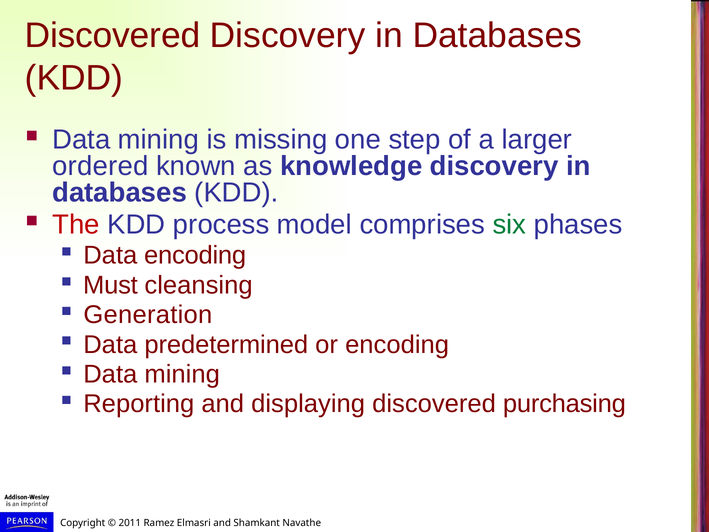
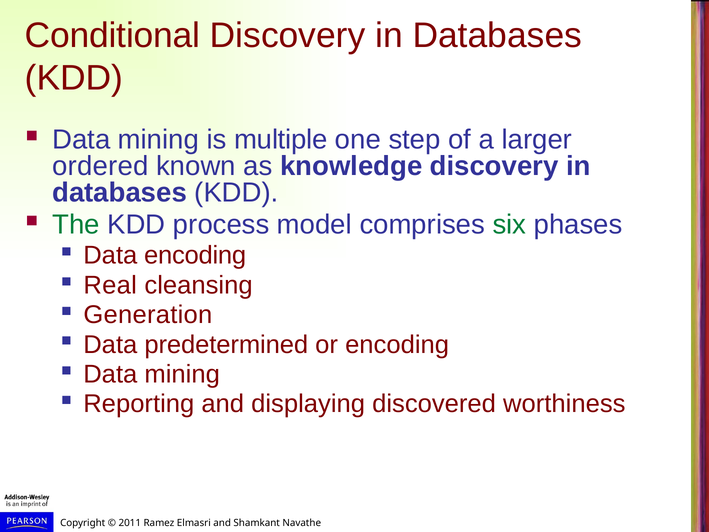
Discovered: Discovered -> Conditional (113, 36)
missing: missing -> multiple (281, 140)
The colour: red -> green (76, 225)
Must: Must -> Real (110, 285)
purchasing: purchasing -> worthiness (564, 404)
